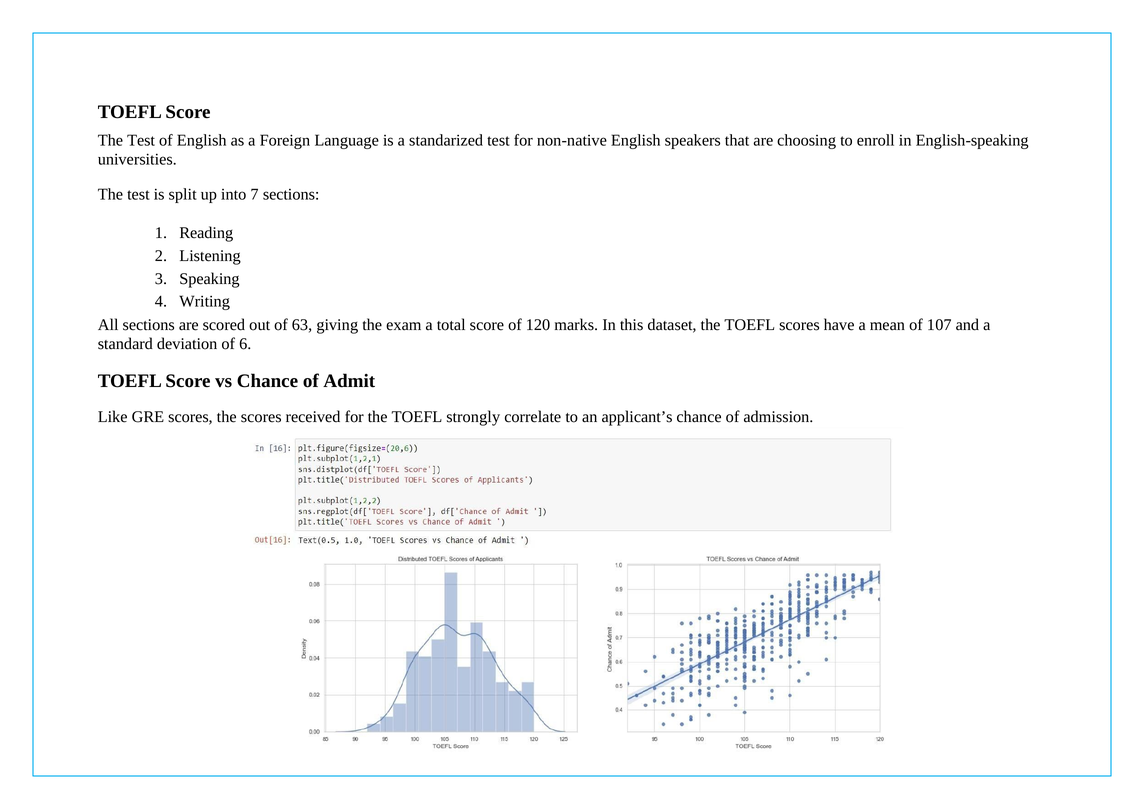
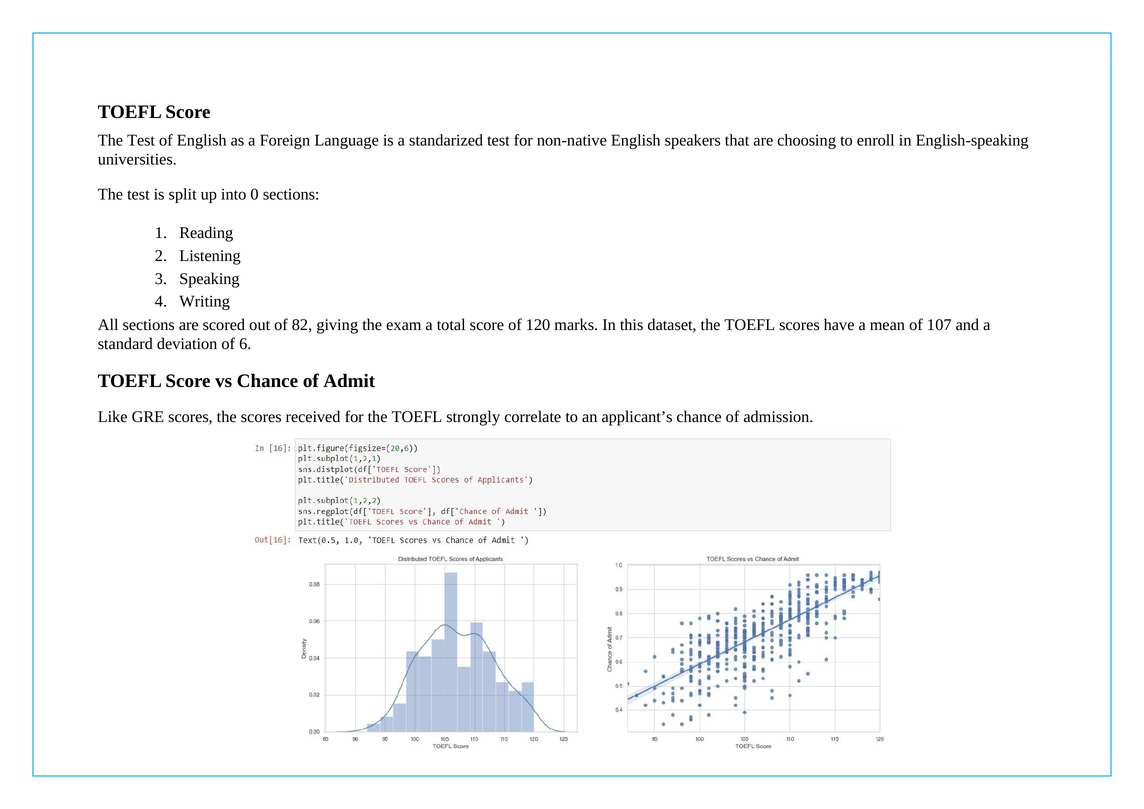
7: 7 -> 0 (254, 195)
63: 63 -> 82 (302, 325)
